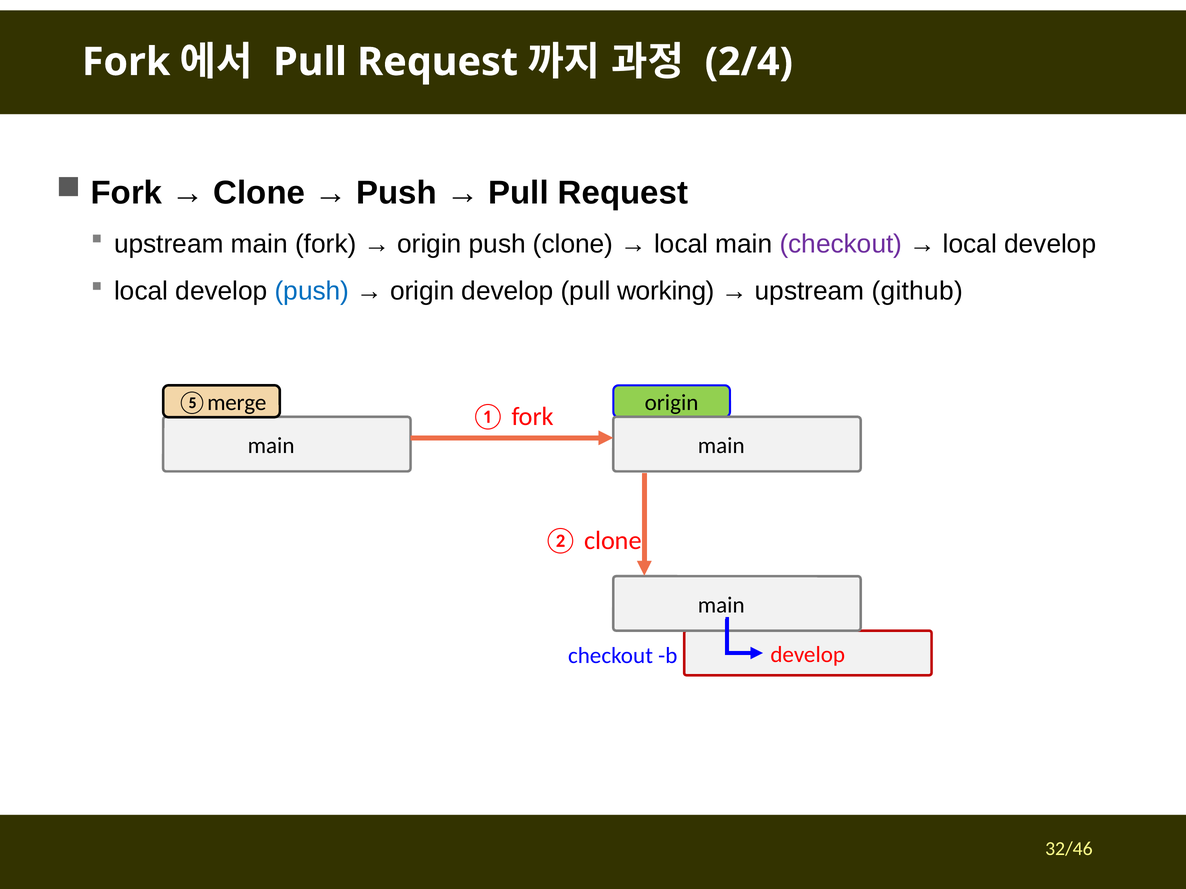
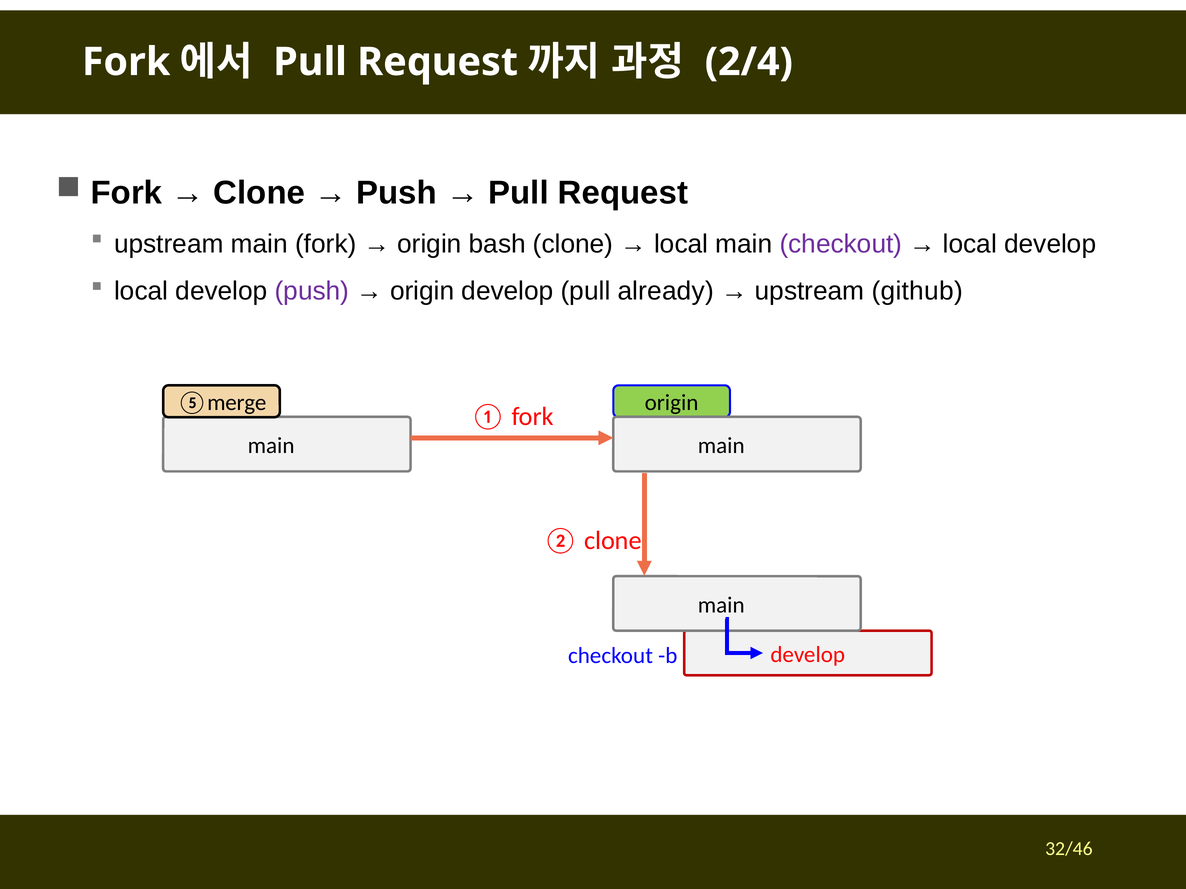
origin push: push -> bash (497, 244)
push colour: blue -> purple (312, 291)
working: working -> already (666, 291)
